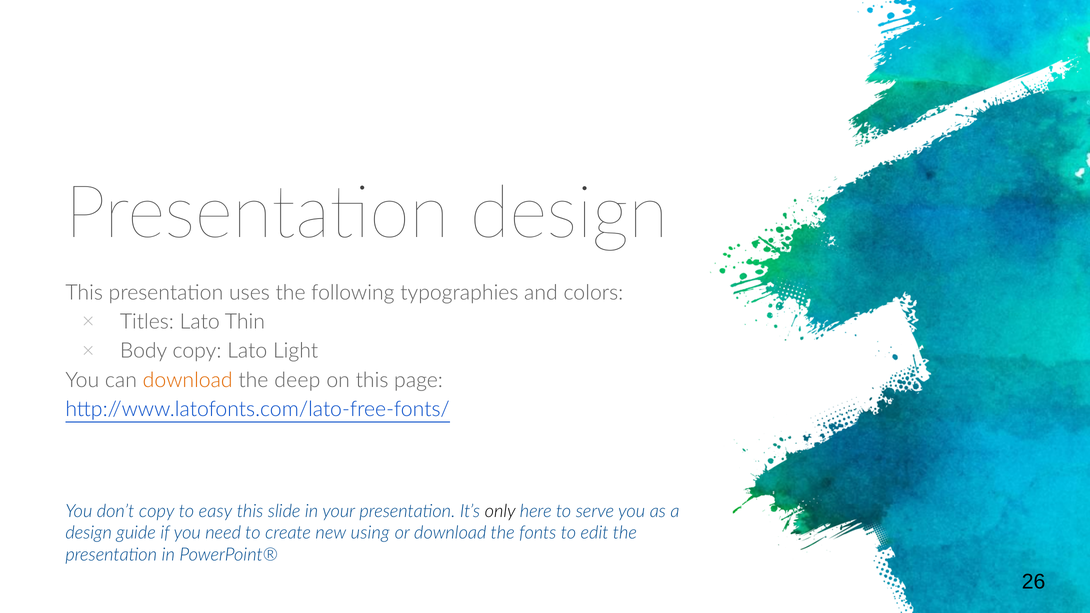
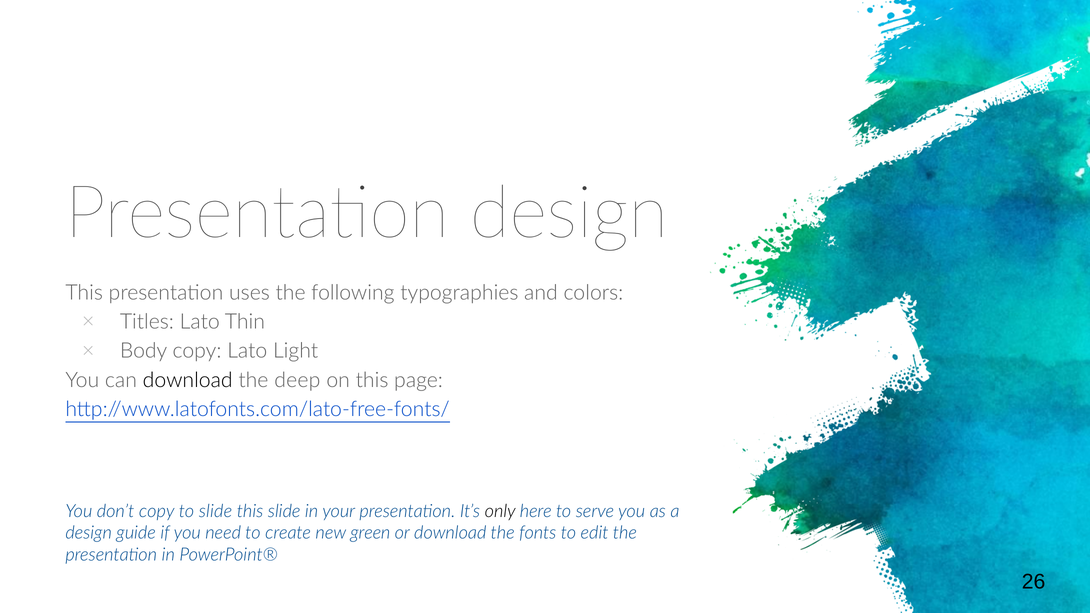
download colour: orange -> black (188, 380)
to easy: easy -> slide (215, 511)
using: using -> green (370, 533)
